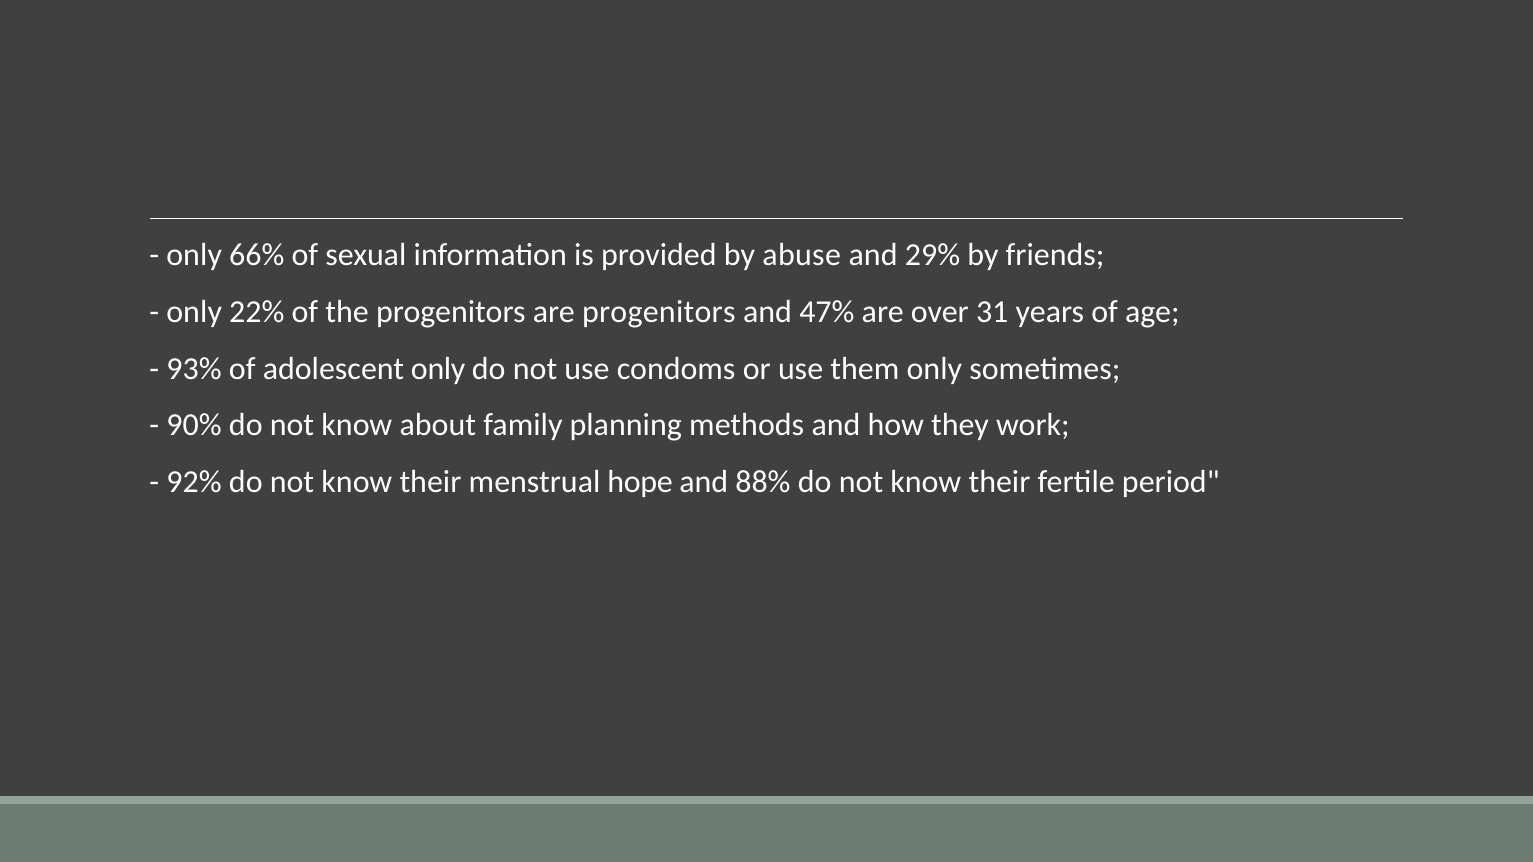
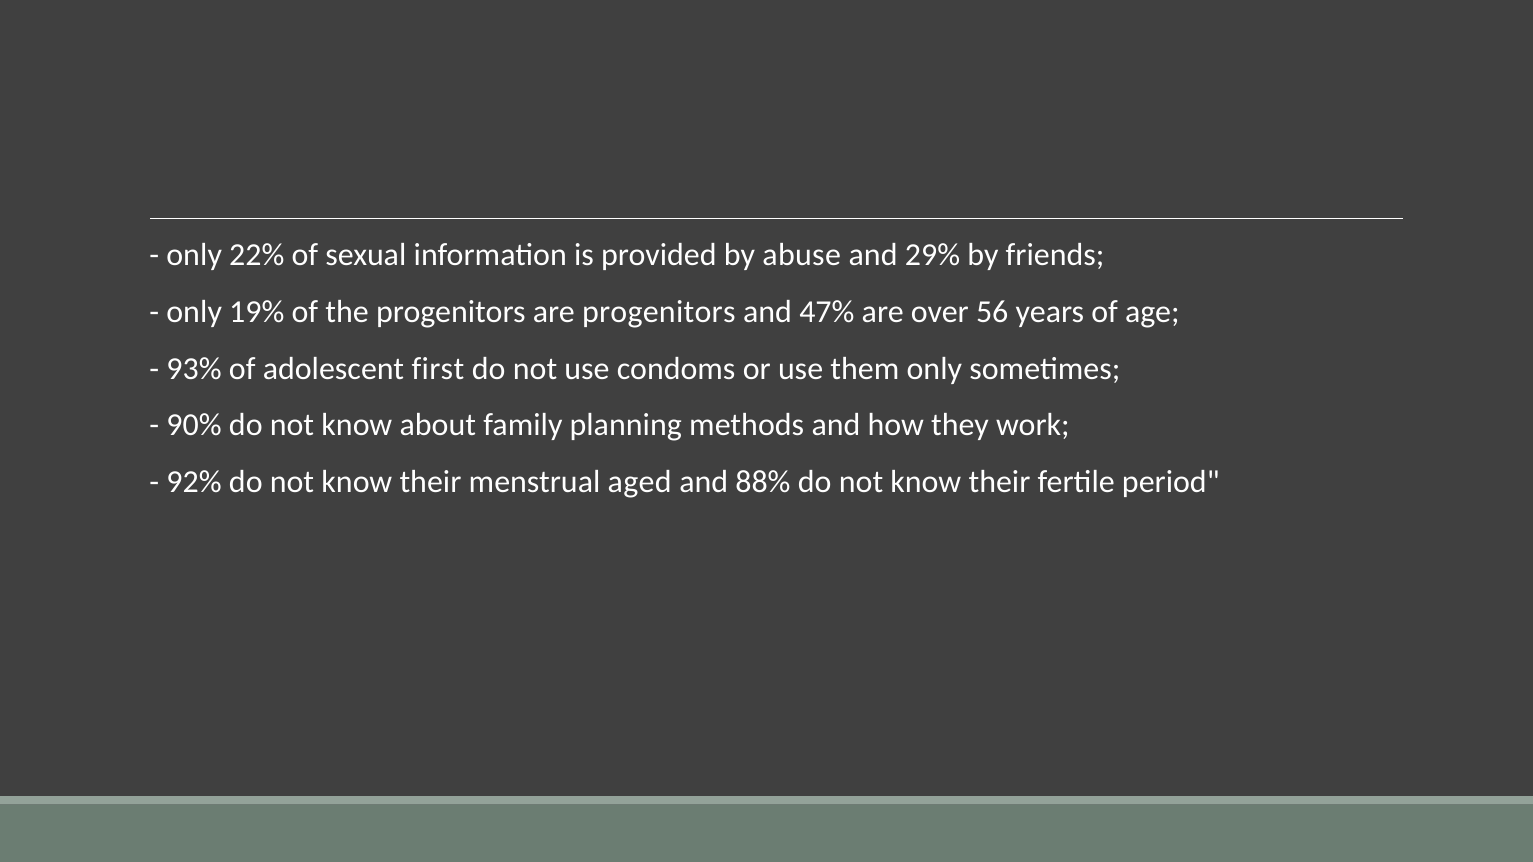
66%: 66% -> 22% (257, 255)
22%: 22% -> 19% (257, 312)
31: 31 -> 56 (992, 312)
adolescent only: only -> first (438, 369)
hope: hope -> aged (640, 482)
